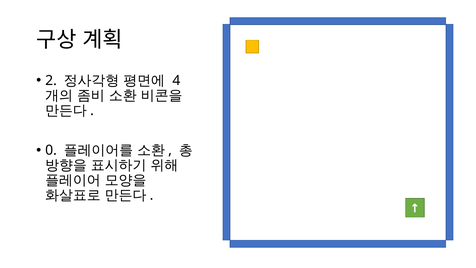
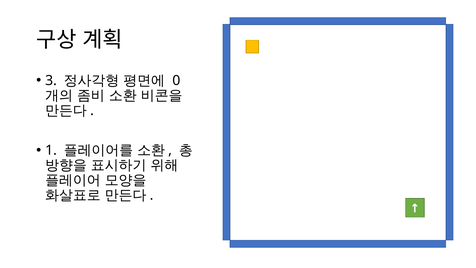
2: 2 -> 3 (51, 80)
4: 4 -> 0 (176, 80)
0: 0 -> 1 (51, 150)
